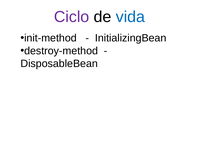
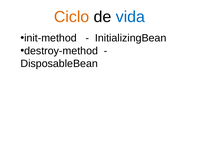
Ciclo colour: purple -> orange (72, 17)
